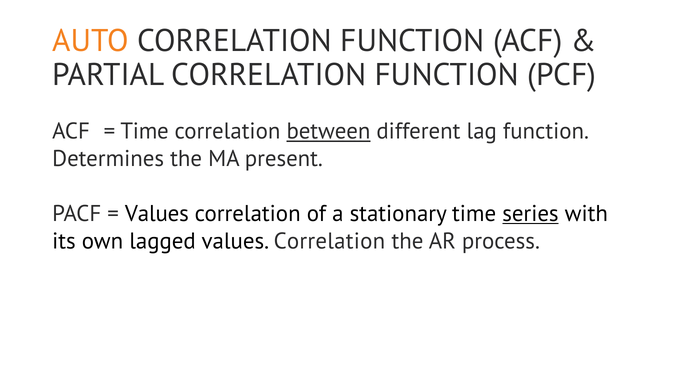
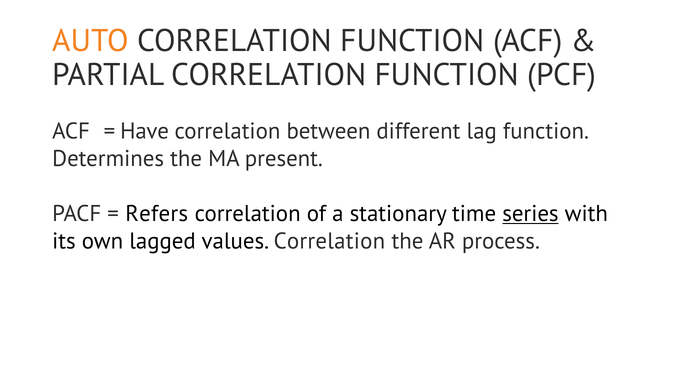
Time: Time -> Have (145, 131)
between underline: present -> none (328, 131)
Values: Values -> Refers (157, 214)
